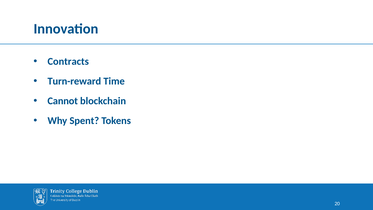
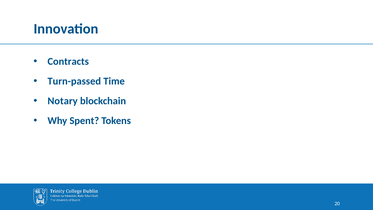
Turn-reward: Turn-reward -> Turn-passed (74, 81)
Cannot: Cannot -> Notary (63, 101)
